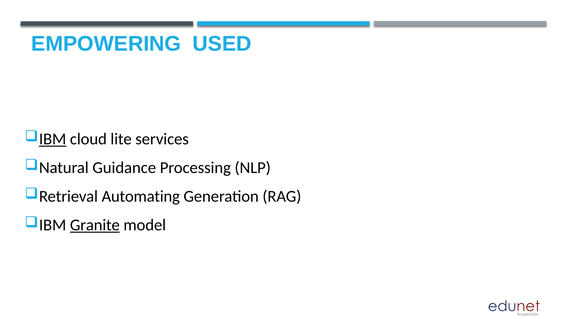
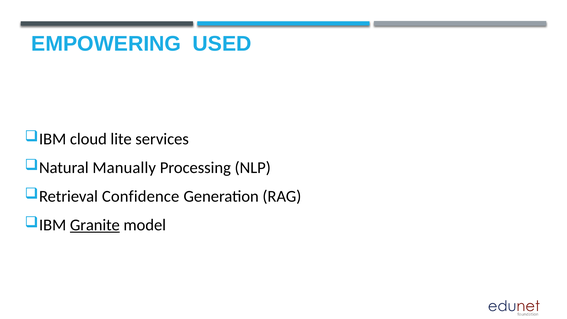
IBM underline: present -> none (53, 139)
Guidance: Guidance -> Manually (124, 168)
Automating: Automating -> Confidence (141, 196)
